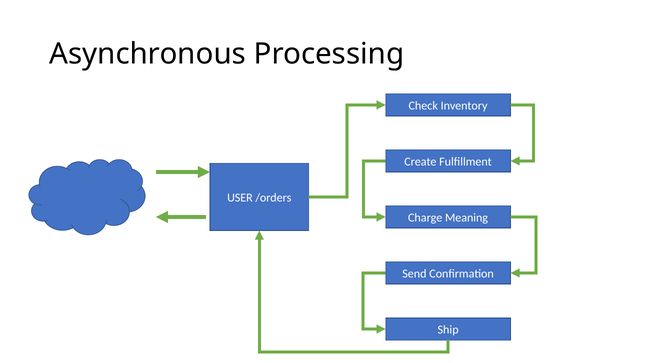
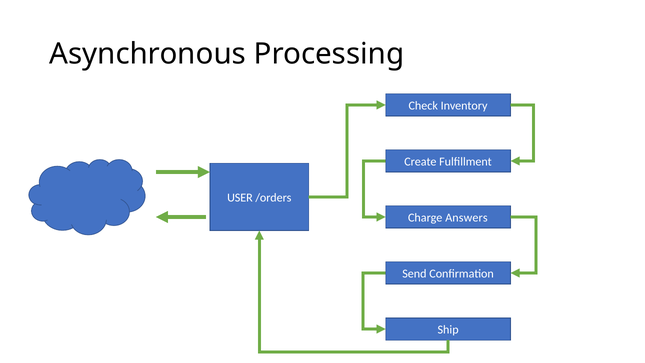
Meaning: Meaning -> Answers (466, 218)
